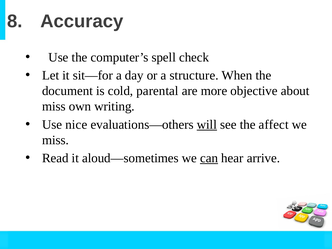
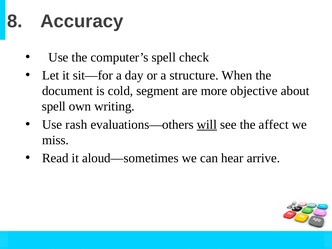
parental: parental -> segment (158, 91)
miss: miss -> spell (54, 106)
nice: nice -> rash (76, 124)
can underline: present -> none (209, 158)
